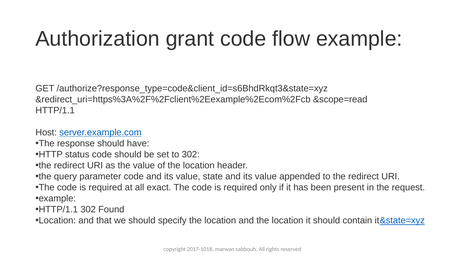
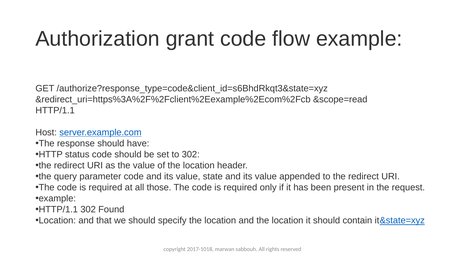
exact: exact -> those (159, 188)
